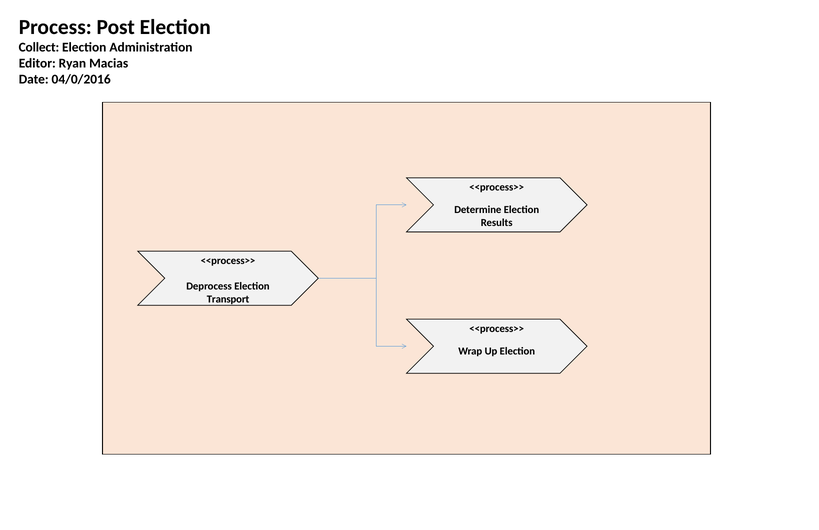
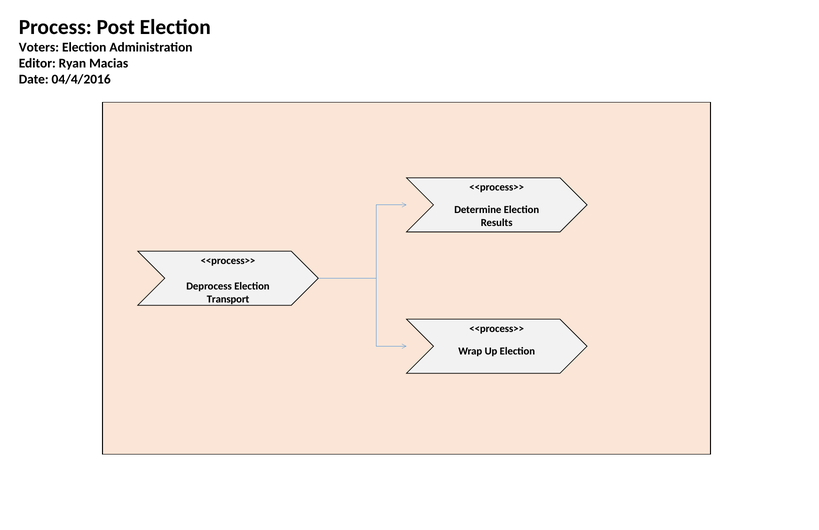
Collect: Collect -> Voters (39, 47)
04/0/2016: 04/0/2016 -> 04/4/2016 (81, 80)
